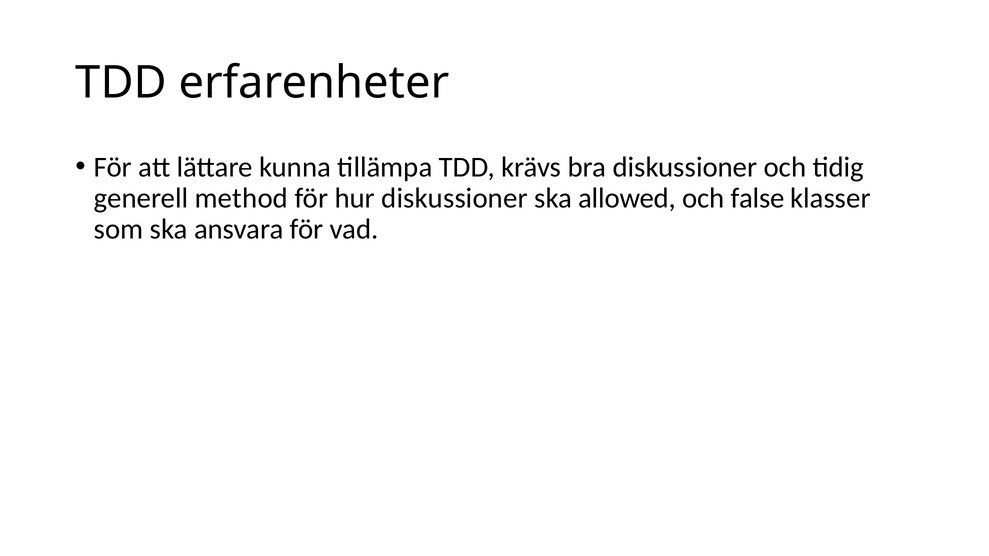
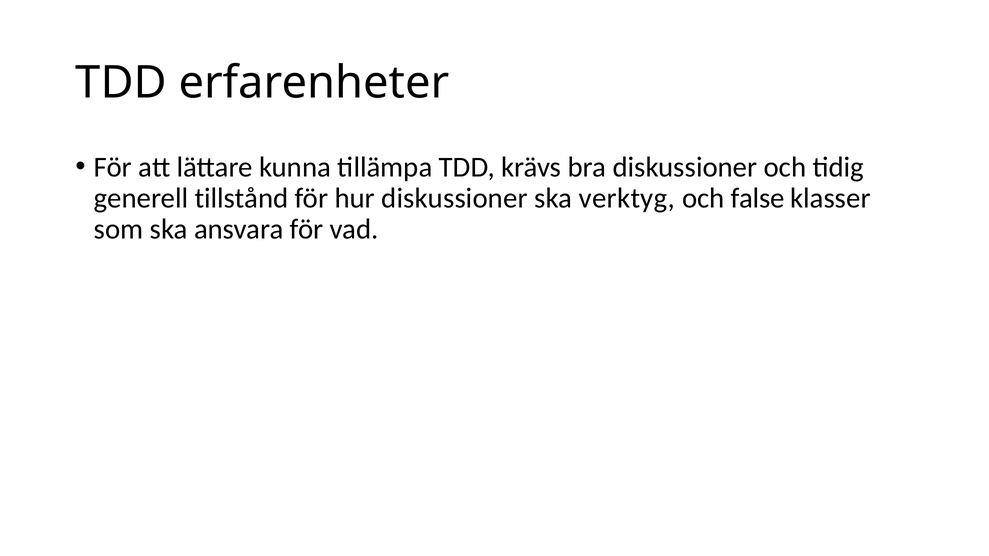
method: method -> tillstånd (242, 198)
allowed: allowed -> verktyg (627, 198)
